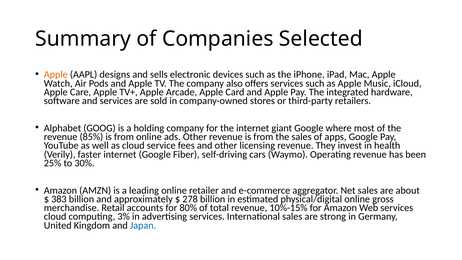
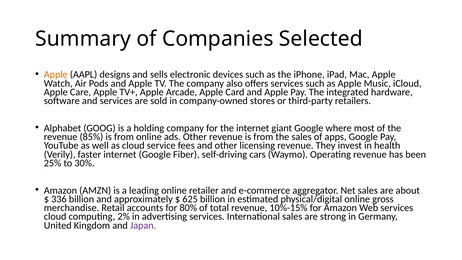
383: 383 -> 336 (59, 199)
278: 278 -> 625 (190, 199)
3%: 3% -> 2% (124, 217)
Japan colour: blue -> purple (143, 225)
